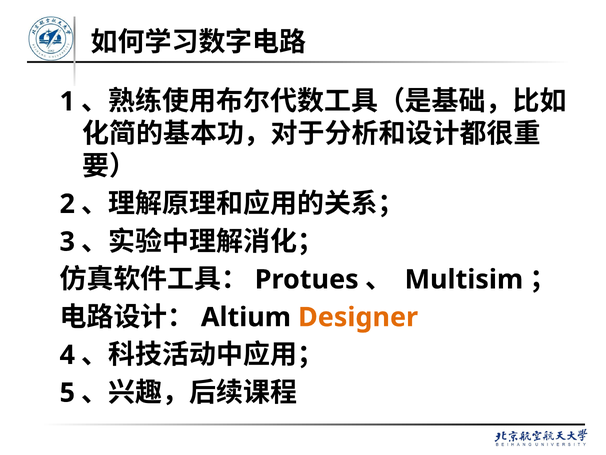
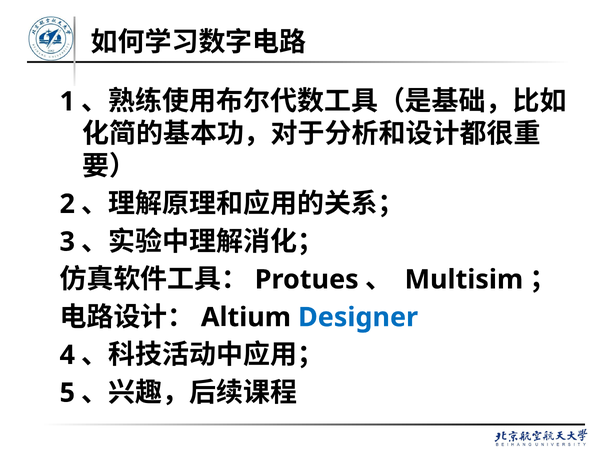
Designer colour: orange -> blue (358, 317)
